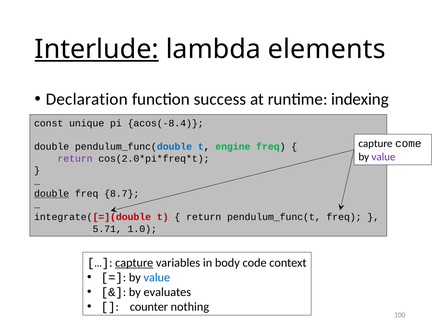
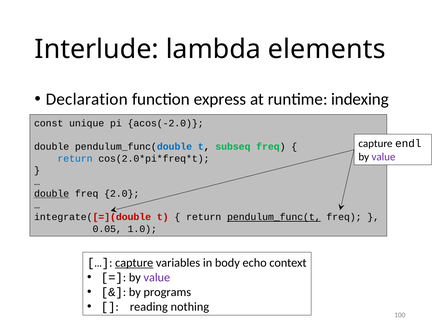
Interlude underline: present -> none (97, 49)
success: success -> express (220, 99)
acos(-8.4: acos(-8.4 -> acos(-2.0 (166, 123)
come: come -> endl (408, 144)
engine: engine -> subseq (233, 147)
return colour: purple -> blue (75, 158)
8.7: 8.7 -> 2.0 (122, 194)
pendulum_func(t underline: none -> present (274, 217)
5.71: 5.71 -> 0.05 (107, 229)
code: code -> echo (255, 263)
value colour: blue -> purple (157, 277)
evaluates: evaluates -> programs (167, 292)
counter: counter -> reading (149, 307)
